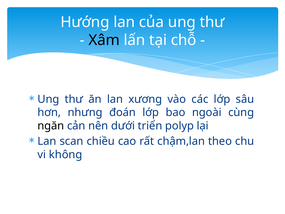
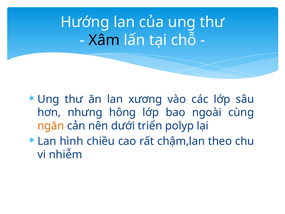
đoán: đoán -> hông (123, 112)
ngăn colour: black -> orange (51, 126)
scan: scan -> hình (71, 141)
không: không -> nhiễm (66, 154)
